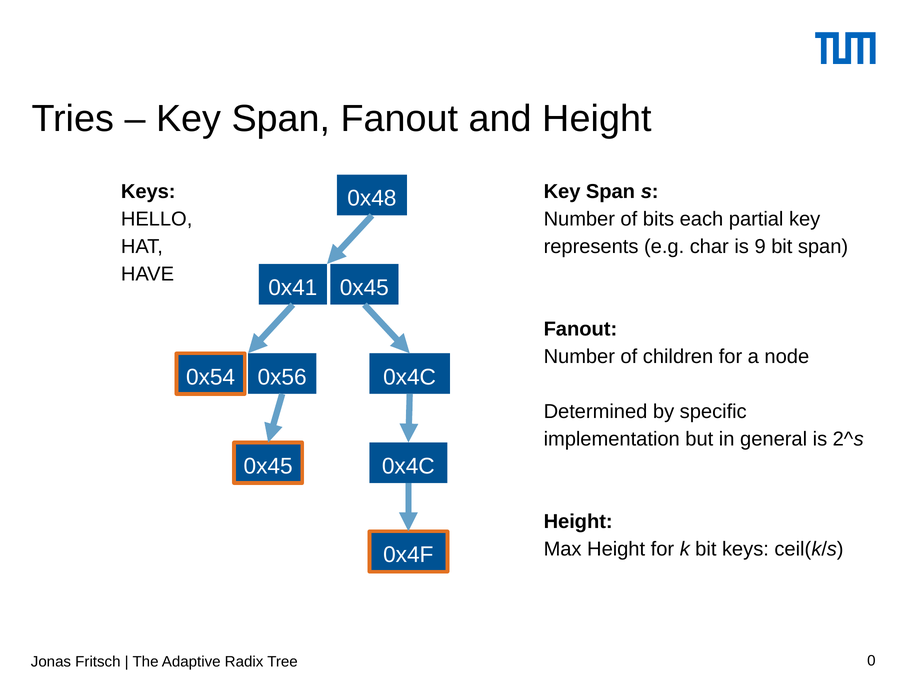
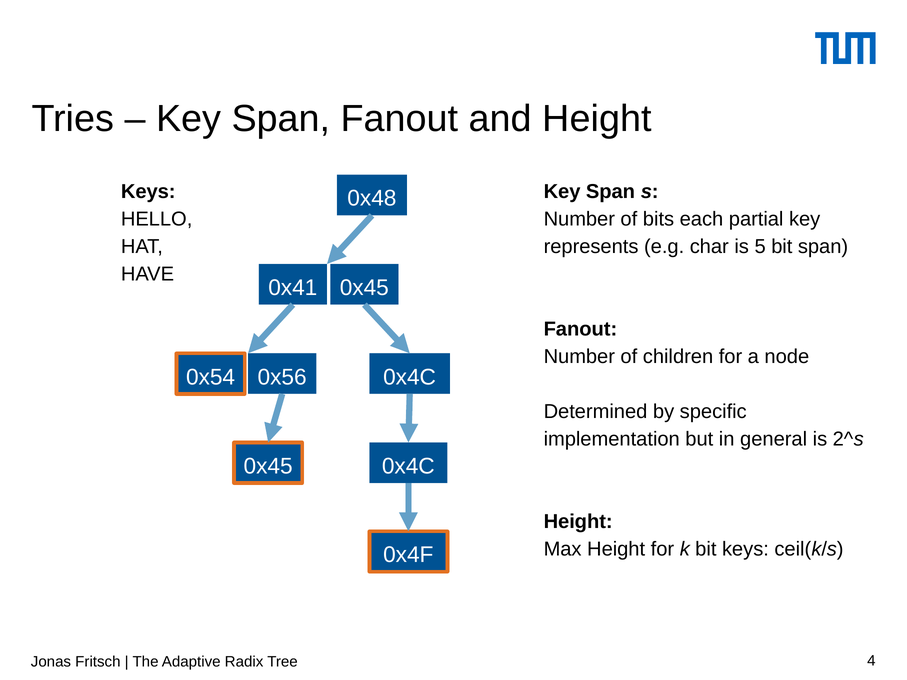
9: 9 -> 5 (760, 247)
0: 0 -> 4 (871, 661)
